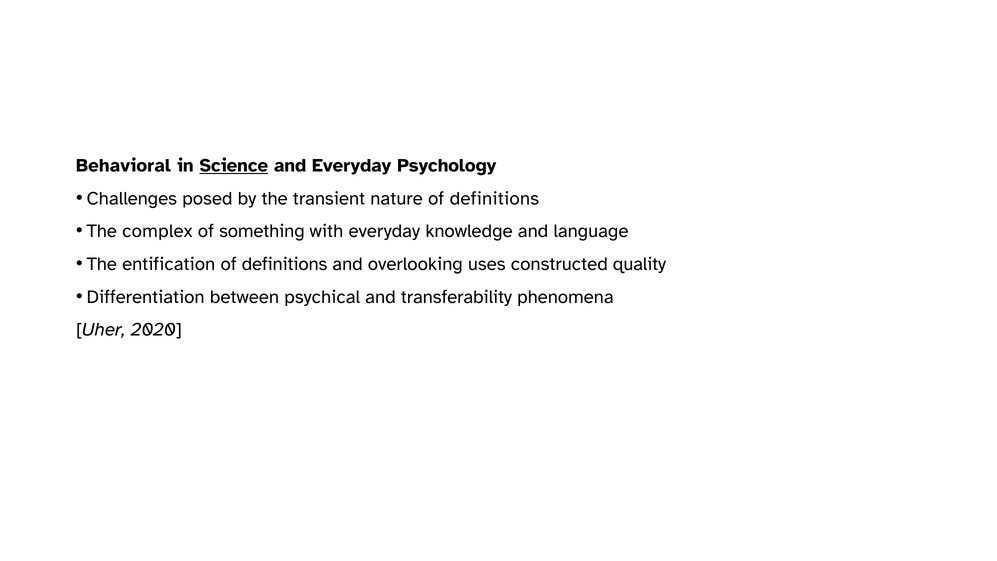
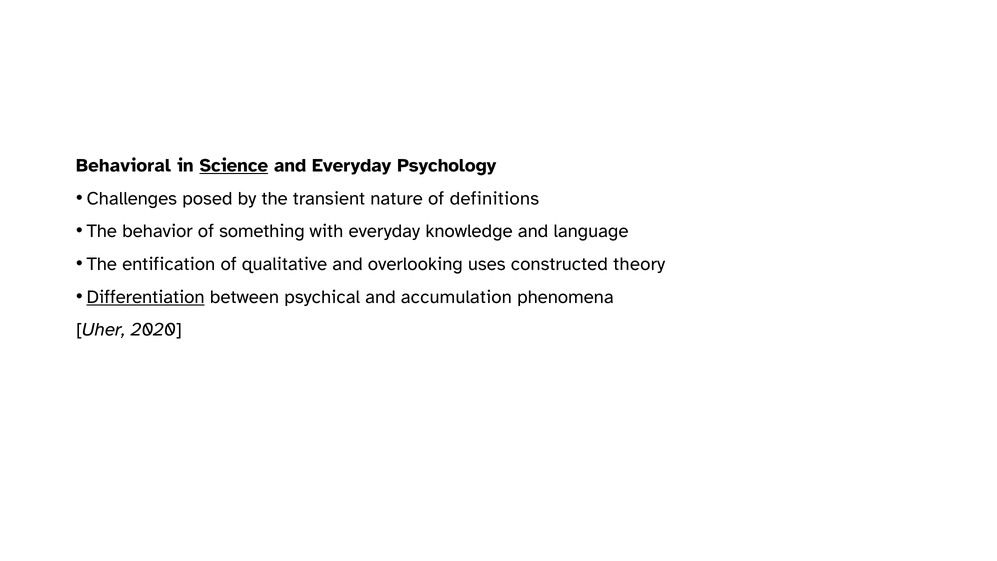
complex: complex -> behavior (157, 231)
entification of definitions: definitions -> qualitative (284, 264)
quality: quality -> theory (639, 264)
Differentiation underline: none -> present (146, 297)
transferability: transferability -> accumulation (456, 297)
